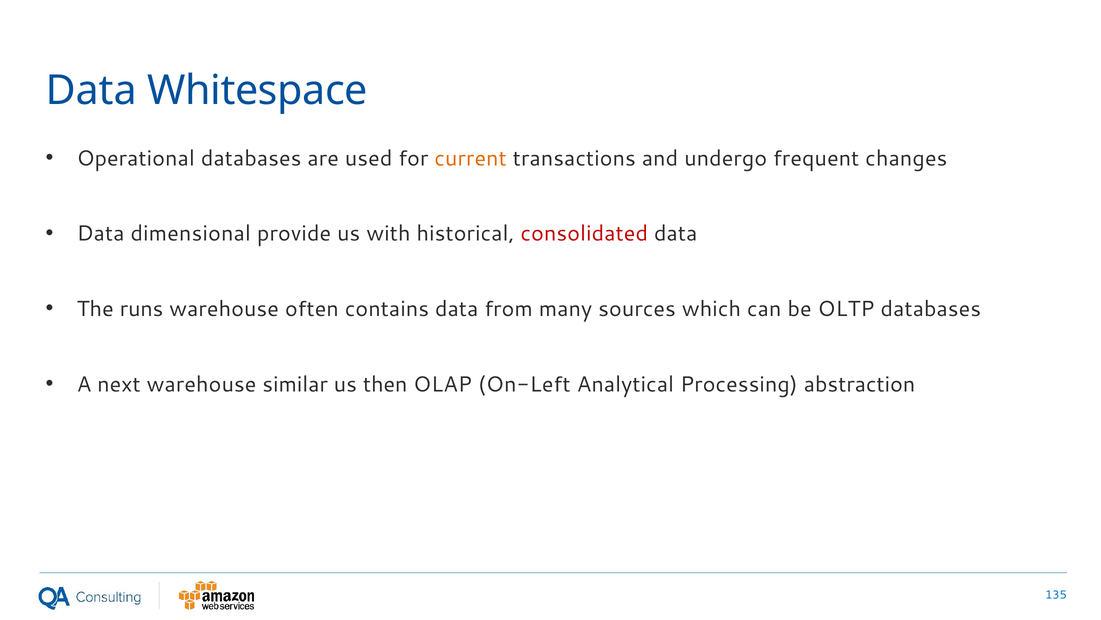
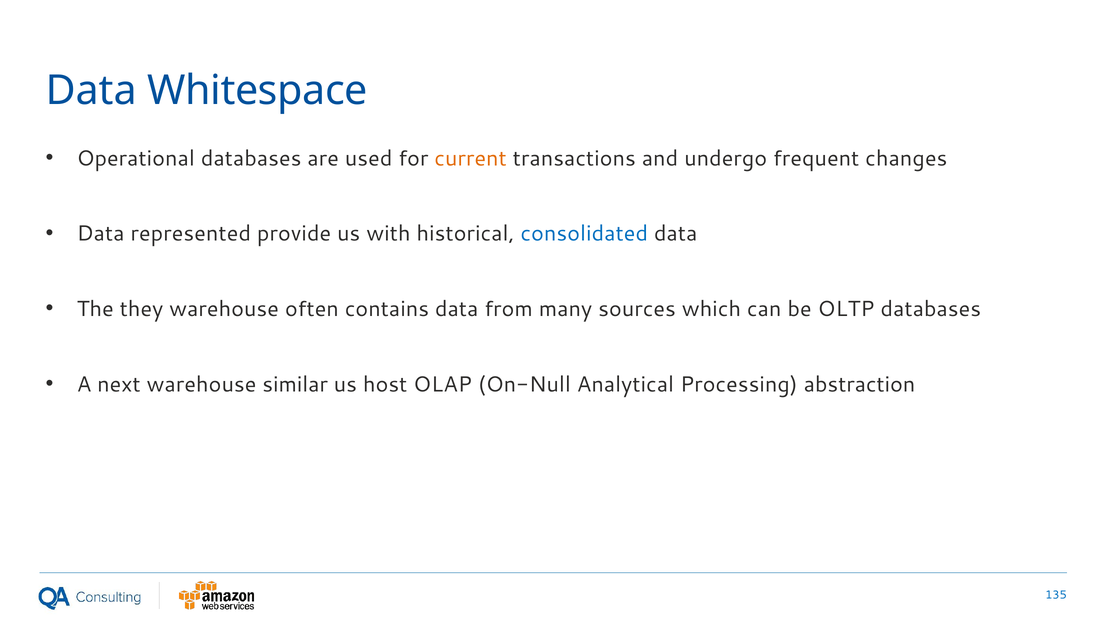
dimensional: dimensional -> represented (191, 233)
consolidated colour: red -> blue (584, 233)
runs: runs -> they (141, 309)
then: then -> host (385, 384)
On-Left: On-Left -> On-Null (524, 384)
